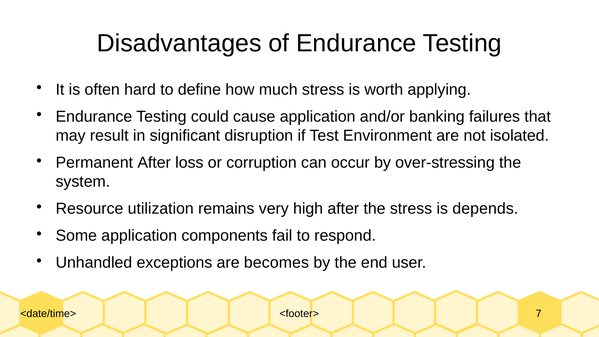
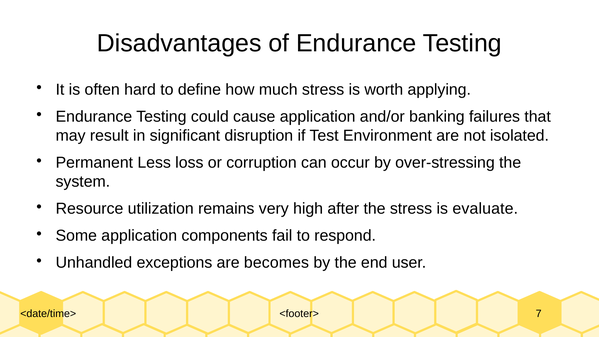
Permanent After: After -> Less (154, 162)
depends: depends -> evaluate (485, 208)
